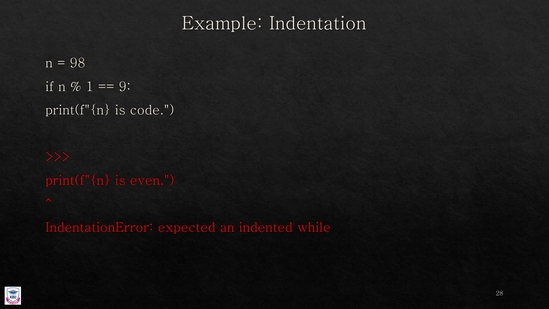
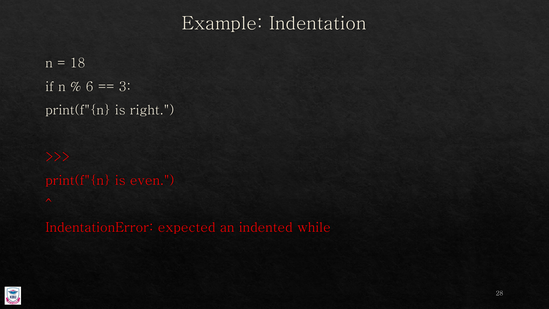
98: 98 -> 18 (78, 63)
1: 1 -> 6 (90, 87)
9: 9 -> 3 (125, 87)
code: code -> right (152, 110)
